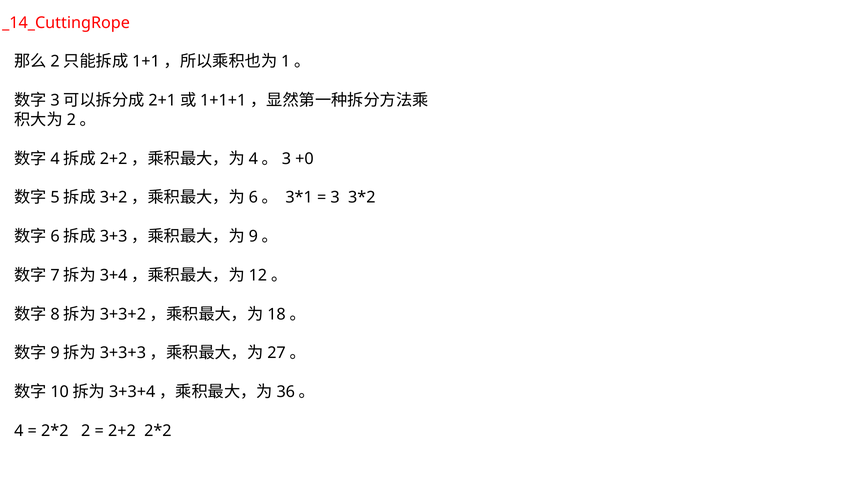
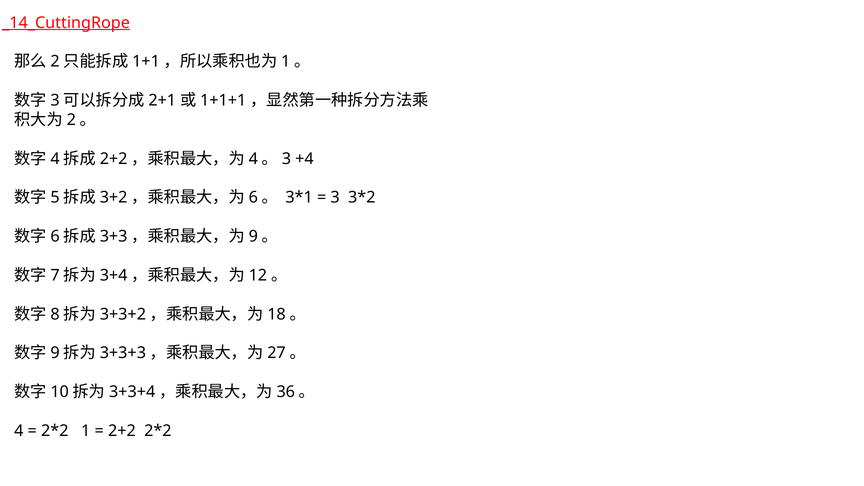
_14_CuttingRope underline: none -> present (66, 23)
+0: +0 -> +4 (304, 159)
2: 2 -> 1 (86, 431)
